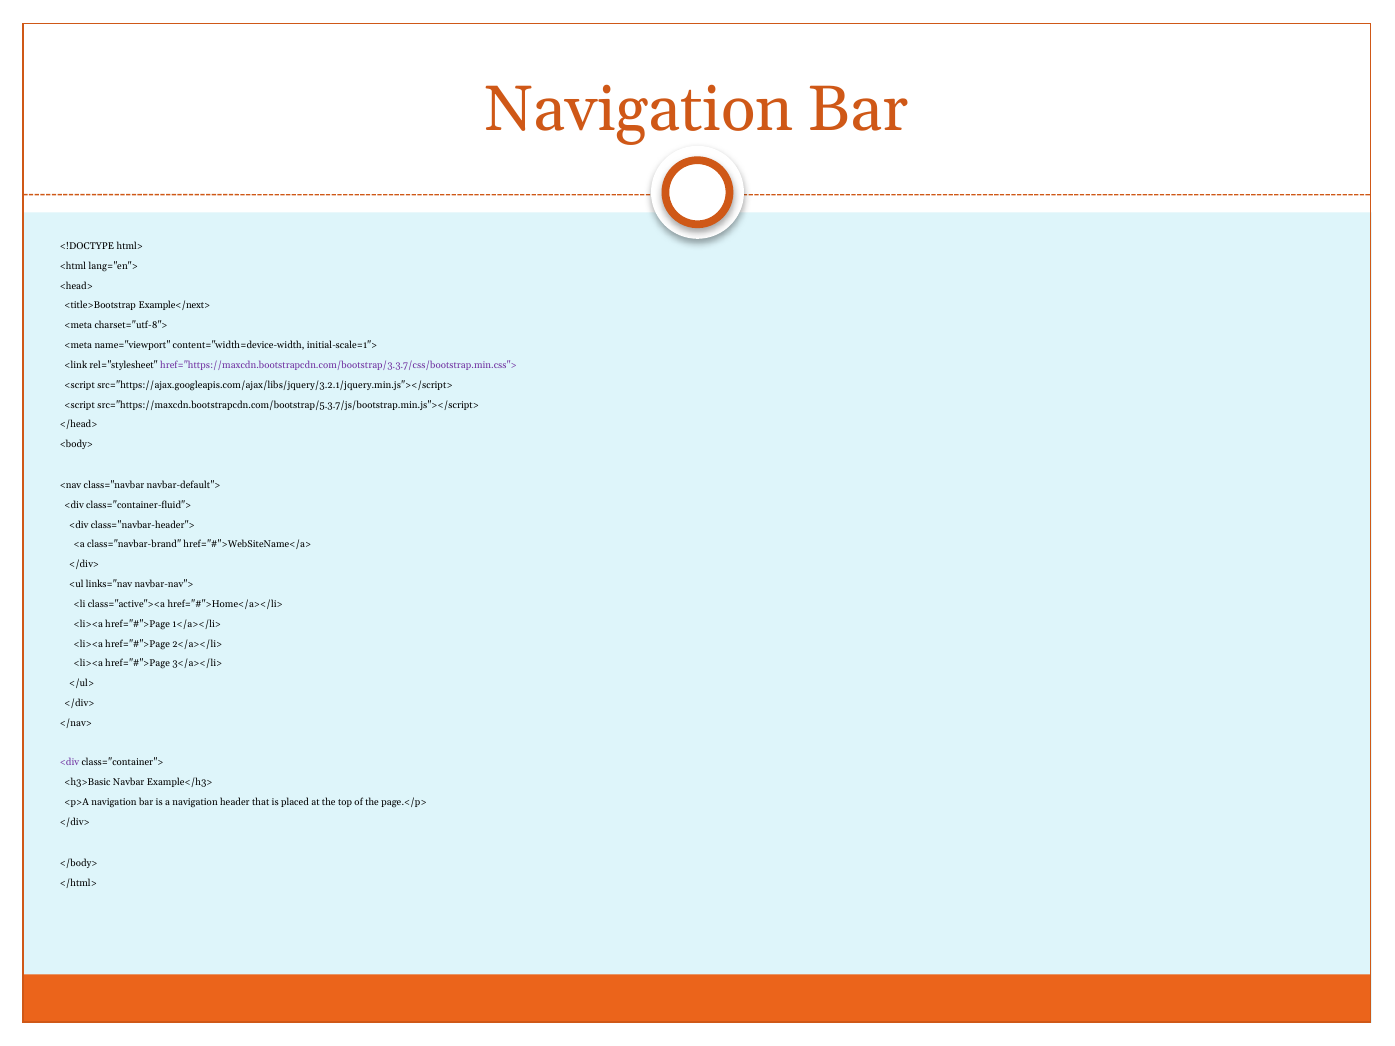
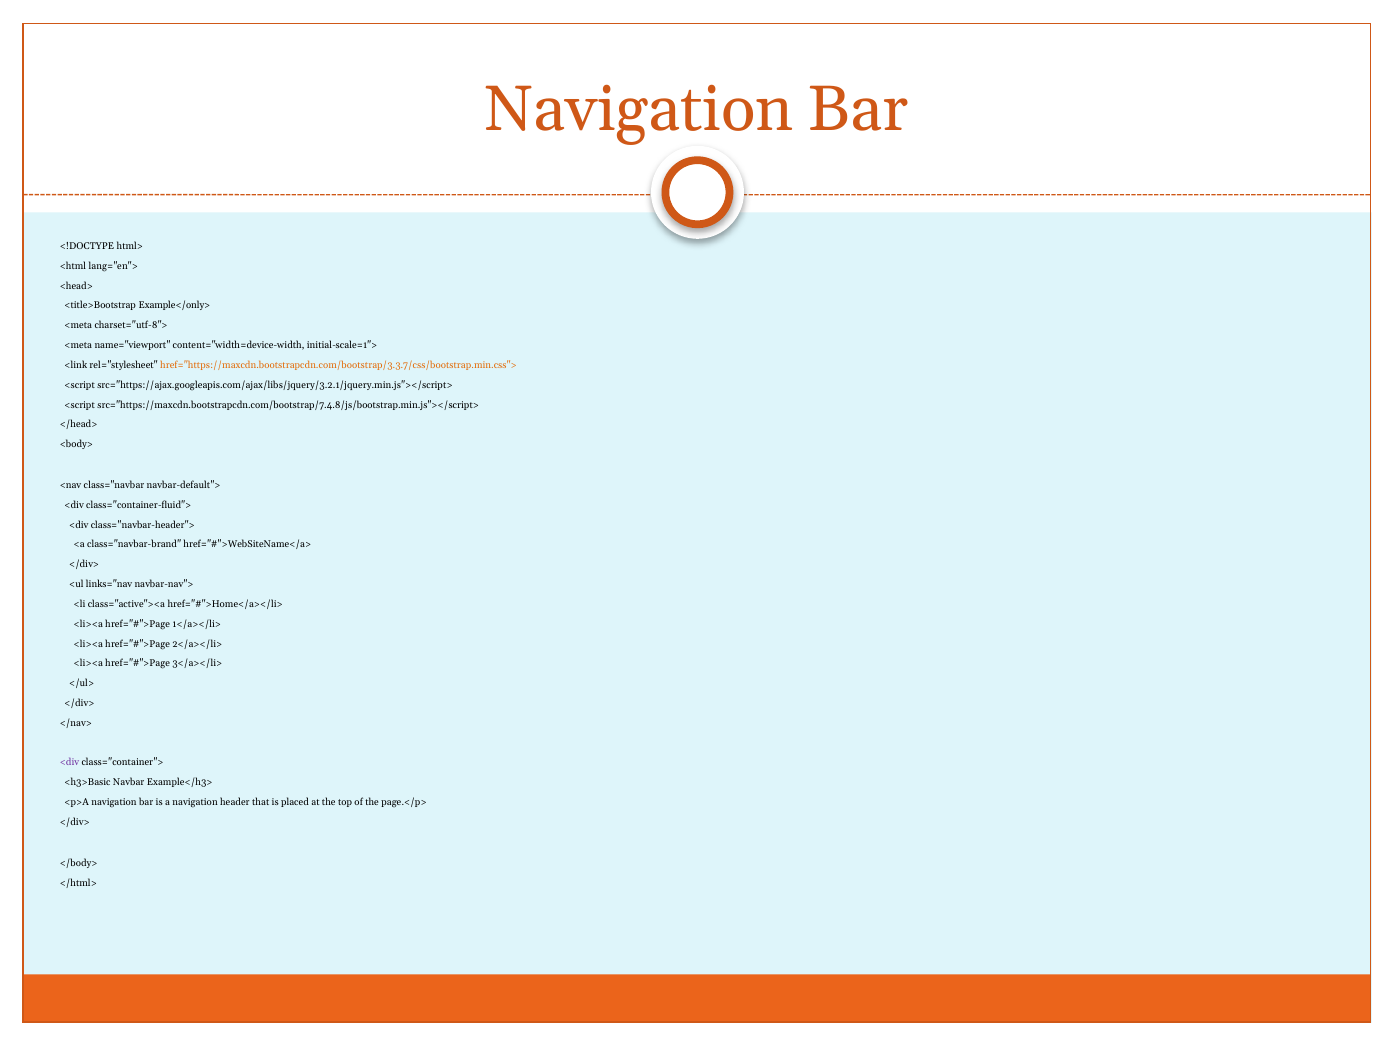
Example</next>: Example</next> -> Example</only> (174, 306)
href="https://maxcdn.bootstrapcdn.com/bootstrap/3.3.7/css/bootstrap.min.css"> colour: purple -> orange (338, 365)
src="https://maxcdn.bootstrapcdn.com/bootstrap/5.3.7/js/bootstrap.min.js"></script>: src="https://maxcdn.bootstrapcdn.com/bootstrap/5.3.7/js/bootstrap.min.js"></script> -> src="https://maxcdn.bootstrapcdn.com/bootstrap/7.4.8/js/bootstrap.min.js"></script> (288, 405)
